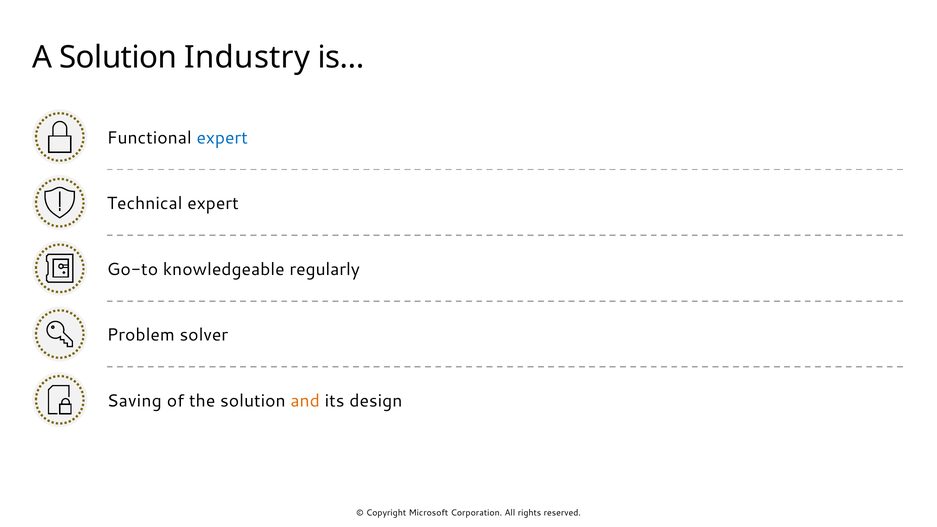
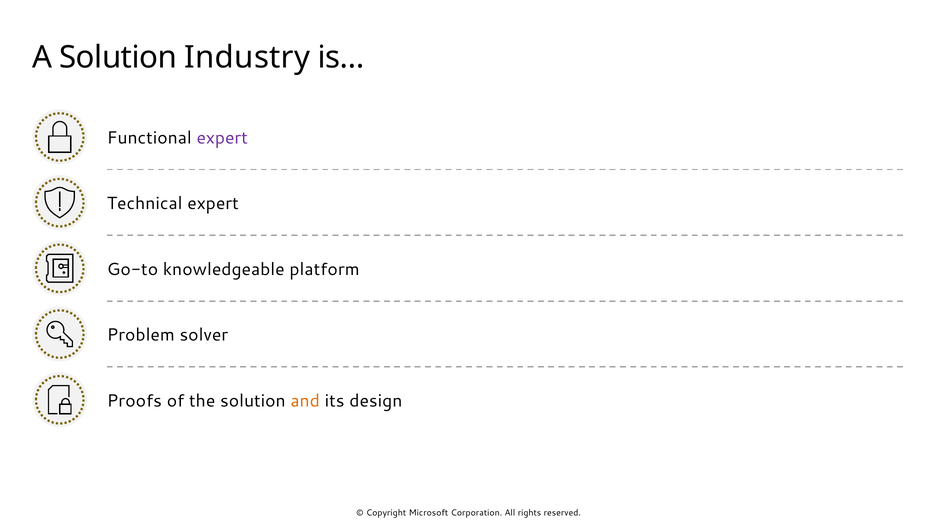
expert colour: blue -> purple (222, 138)
regularly: regularly -> platform (325, 269)
Saving: Saving -> Proofs (134, 401)
